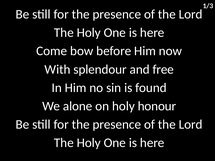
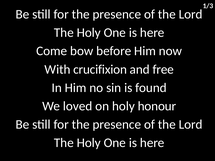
splendour: splendour -> crucifixion (100, 69)
alone: alone -> loved (78, 106)
